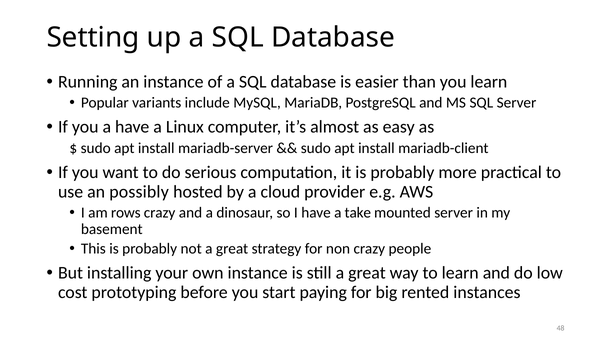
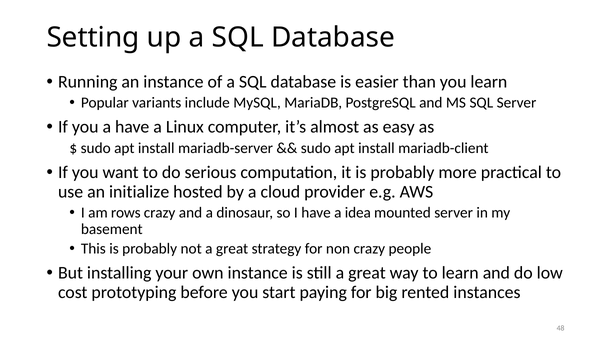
possibly: possibly -> initialize (139, 191)
take: take -> idea (358, 213)
